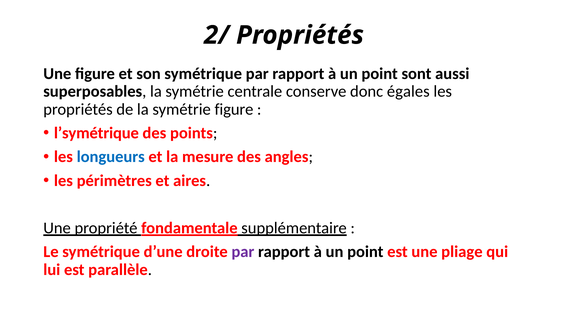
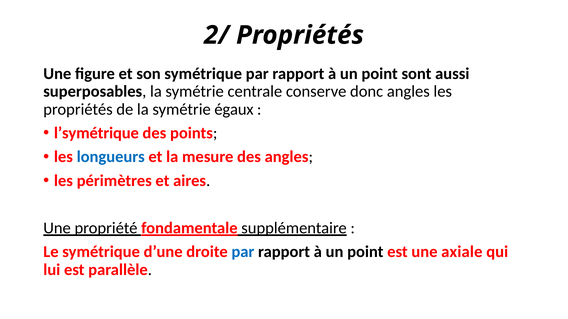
donc égales: égales -> angles (408, 92)
symétrie figure: figure -> égaux (234, 110)
par colour: purple -> blue (243, 252)
pliage: pliage -> axiale (462, 252)
